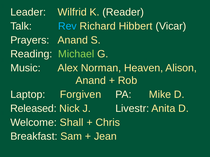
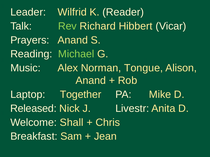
Rev colour: light blue -> light green (67, 26)
Heaven: Heaven -> Tongue (144, 68)
Forgiven: Forgiven -> Together (81, 95)
